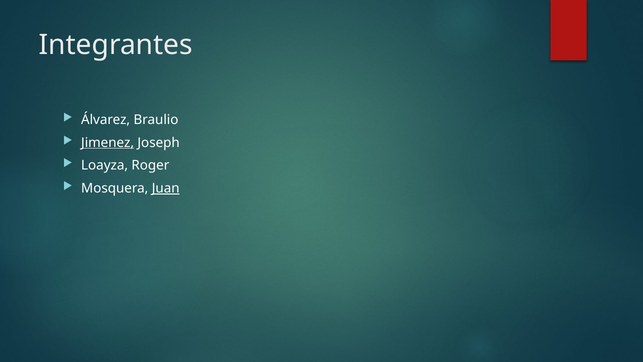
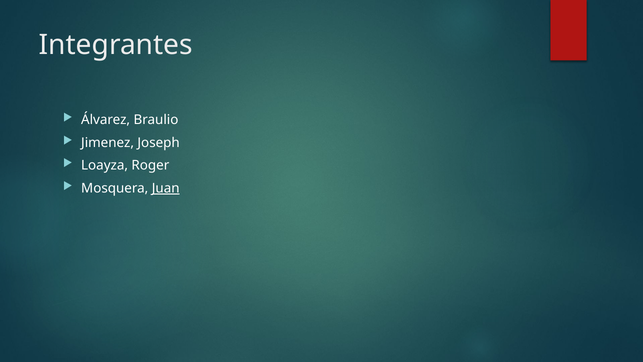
Jimenez underline: present -> none (108, 142)
